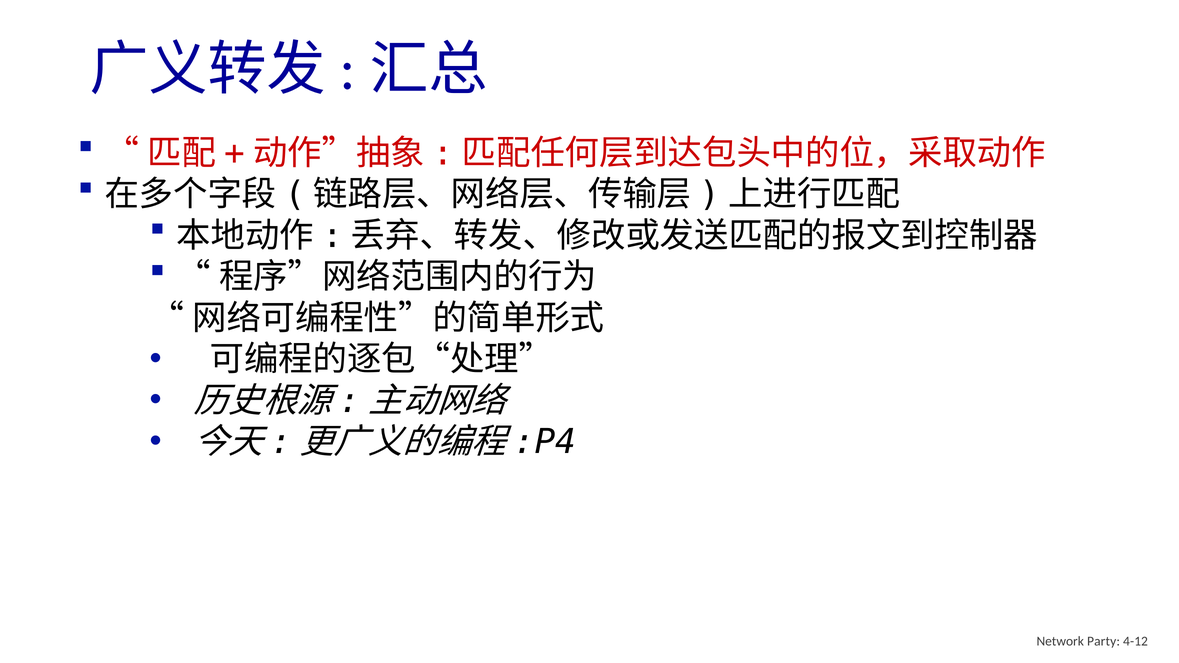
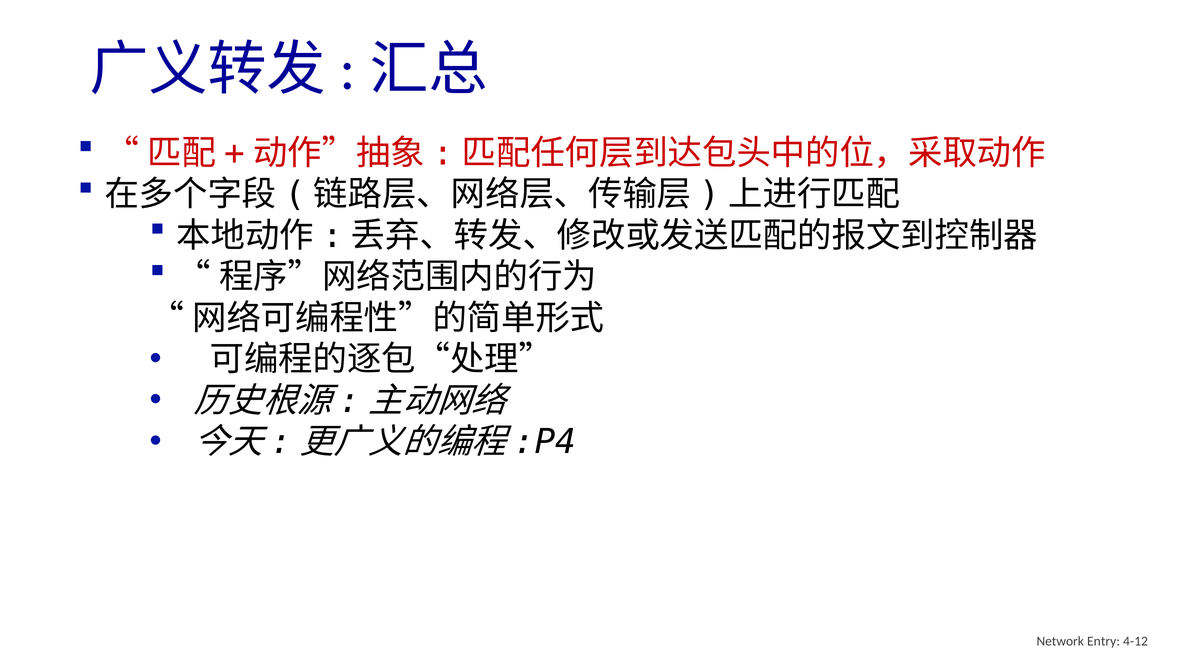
Party: Party -> Entry (1104, 641)
